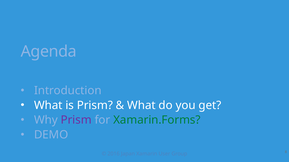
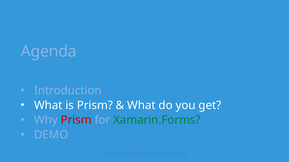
Prism colour: purple -> red (76, 120)
